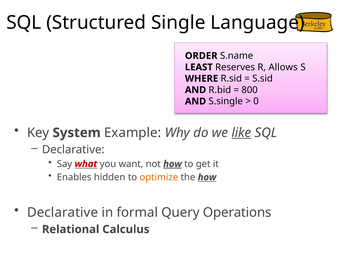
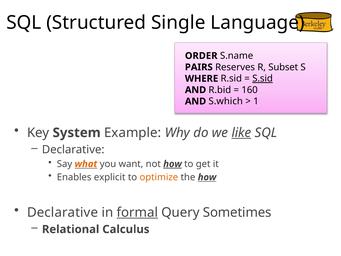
LEAST: LEAST -> PAIRS (199, 67)
Allows: Allows -> Subset (283, 67)
S.sid underline: none -> present (263, 78)
800: 800 -> 160 (250, 90)
S.single: S.single -> S.which (226, 101)
0: 0 -> 1 (256, 101)
what colour: red -> orange (86, 164)
hidden: hidden -> explicit (110, 177)
formal underline: none -> present (137, 212)
Operations: Operations -> Sometimes (237, 212)
